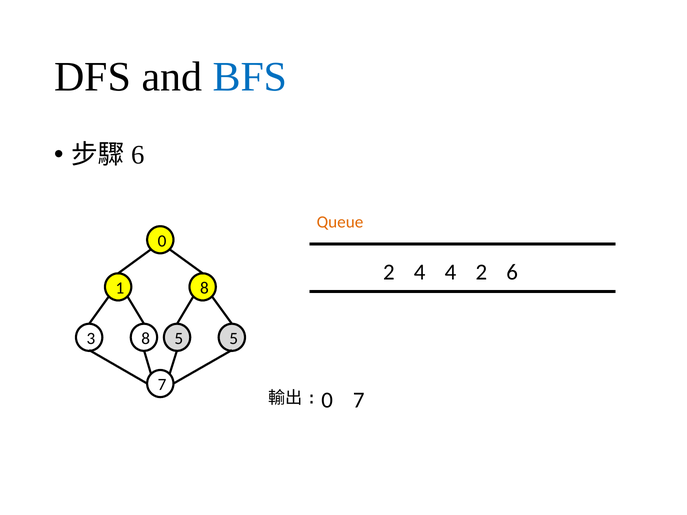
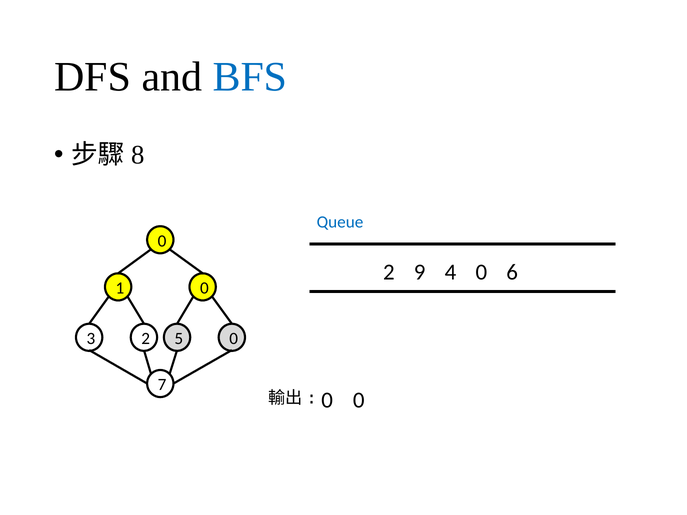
6: 6 -> 8 (138, 155)
Queue colour: orange -> blue (340, 222)
2 4: 4 -> 9 (420, 272)
4 2: 2 -> 0 (481, 272)
1 8: 8 -> 0 (204, 288)
3 8: 8 -> 2 (146, 339)
5 5: 5 -> 0 (234, 339)
0 7: 7 -> 0 (359, 400)
